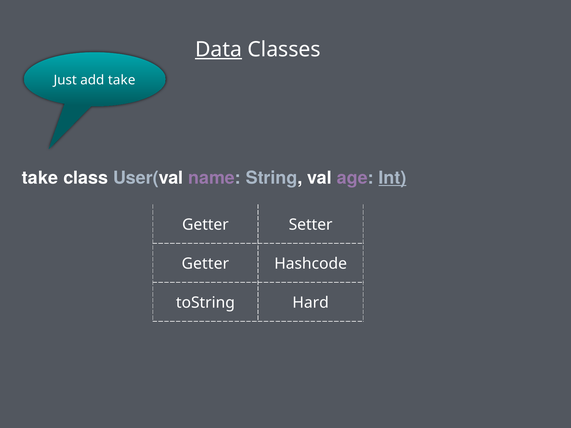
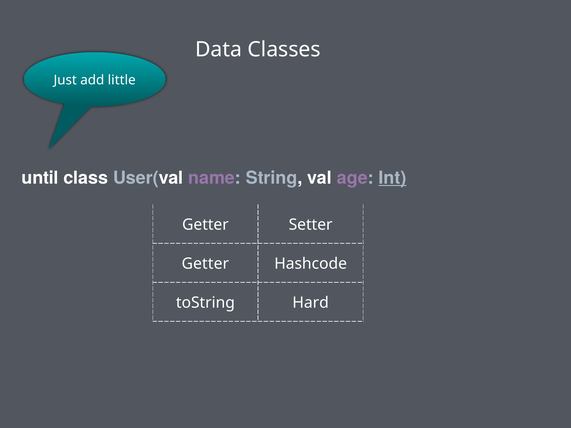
Data underline: present -> none (219, 49)
add take: take -> little (122, 80)
take: take -> until (40, 178)
